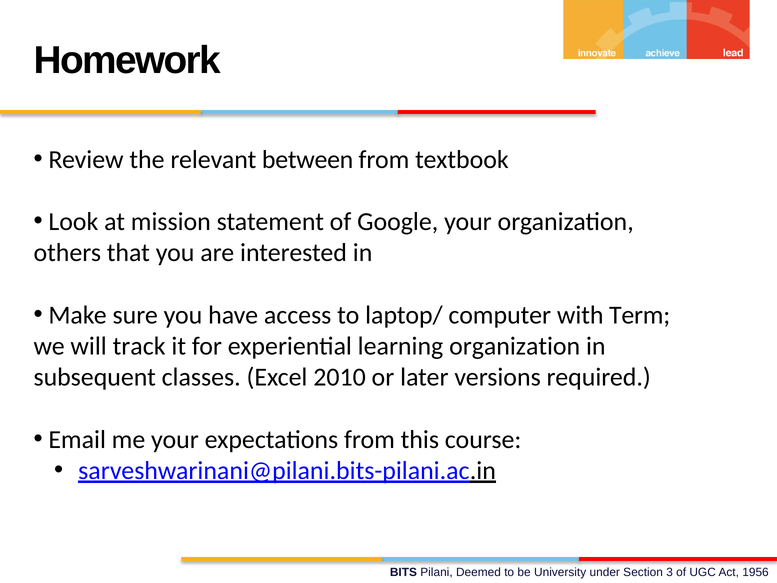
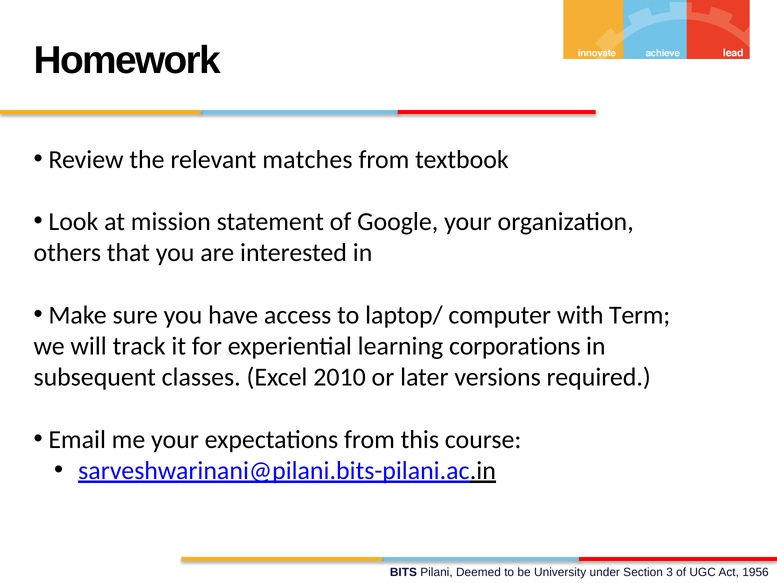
between: between -> matches (307, 160)
learning organization: organization -> corporations (515, 346)
